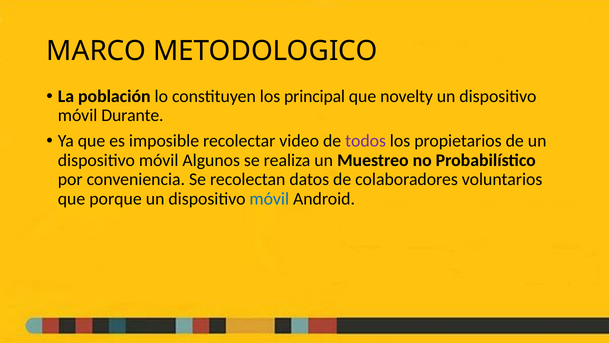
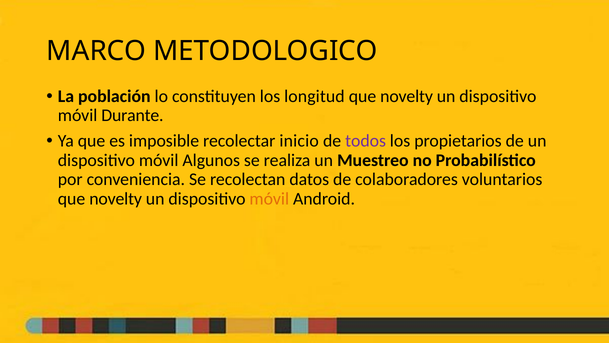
principal: principal -> longitud (314, 96)
video: video -> inicio (299, 141)
porque: porque -> novelty (116, 199)
móvil colour: blue -> orange (269, 199)
